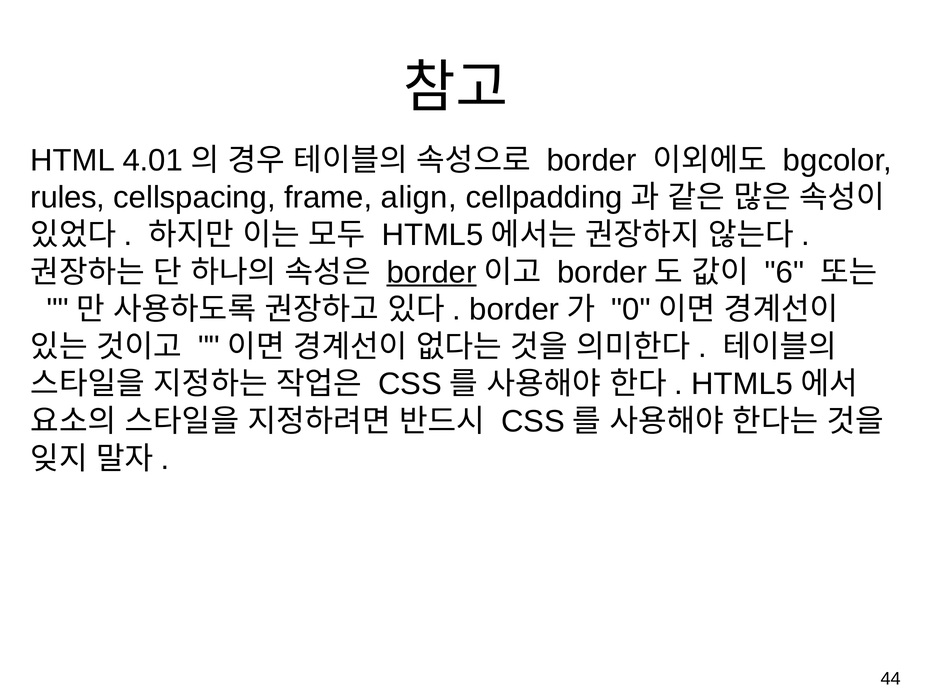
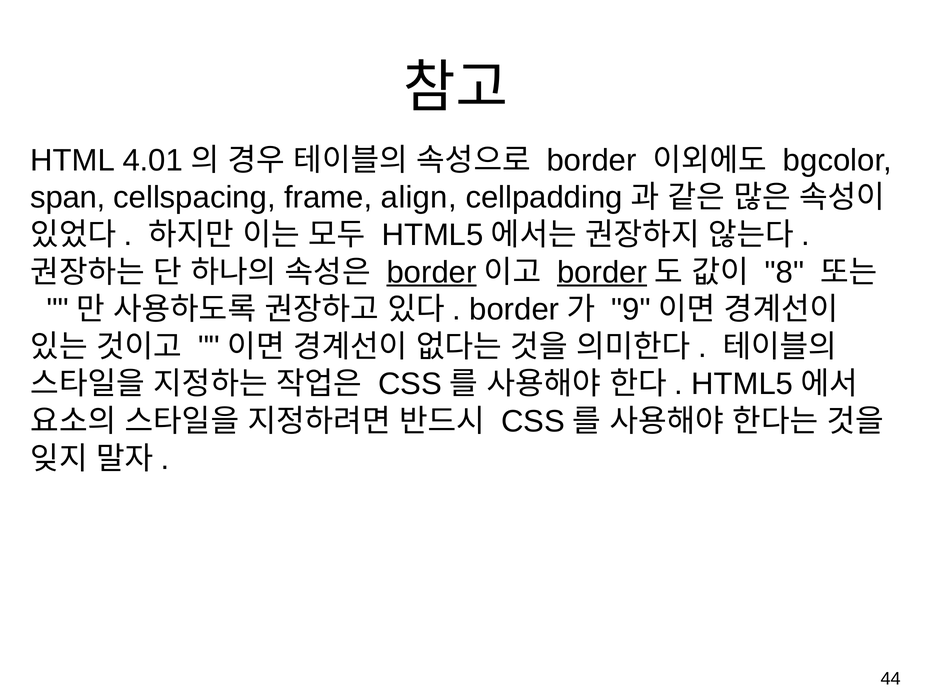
rules: rules -> span (68, 198)
border underline: none -> present (602, 272)
6: 6 -> 8 (784, 272)
0: 0 -> 9 (631, 310)
